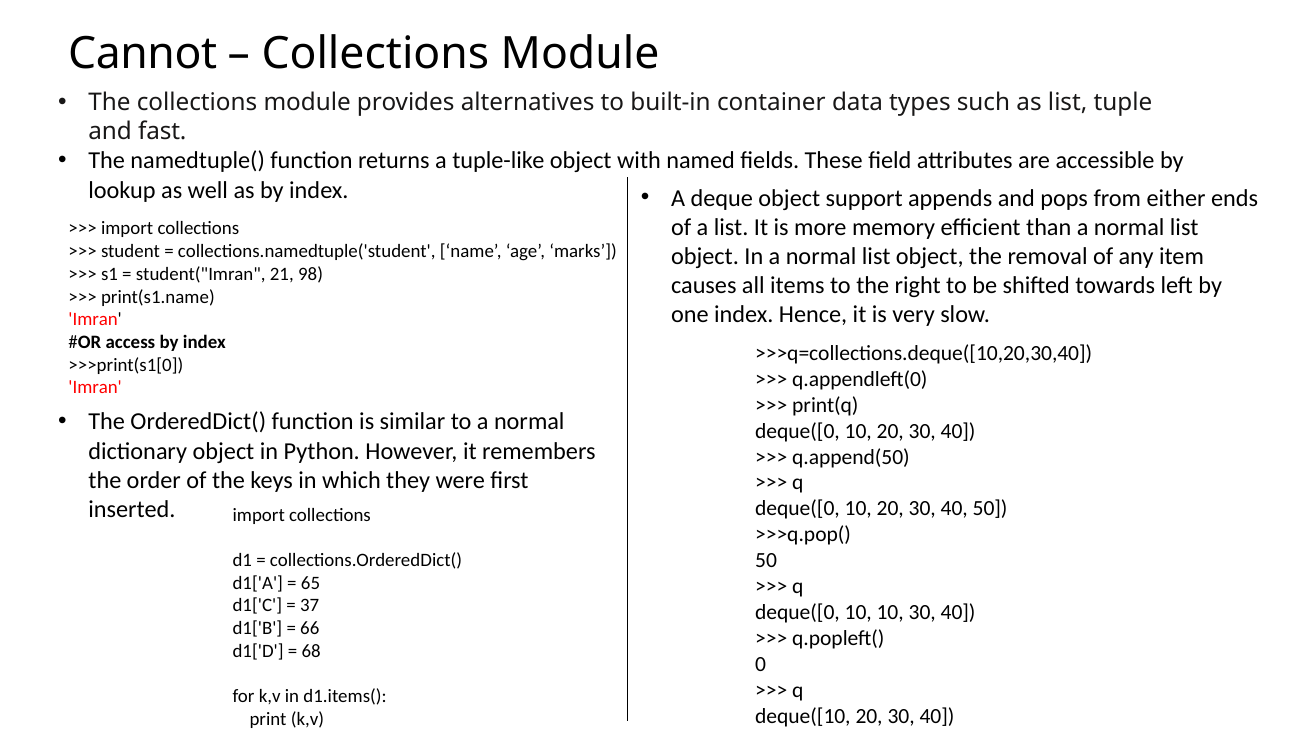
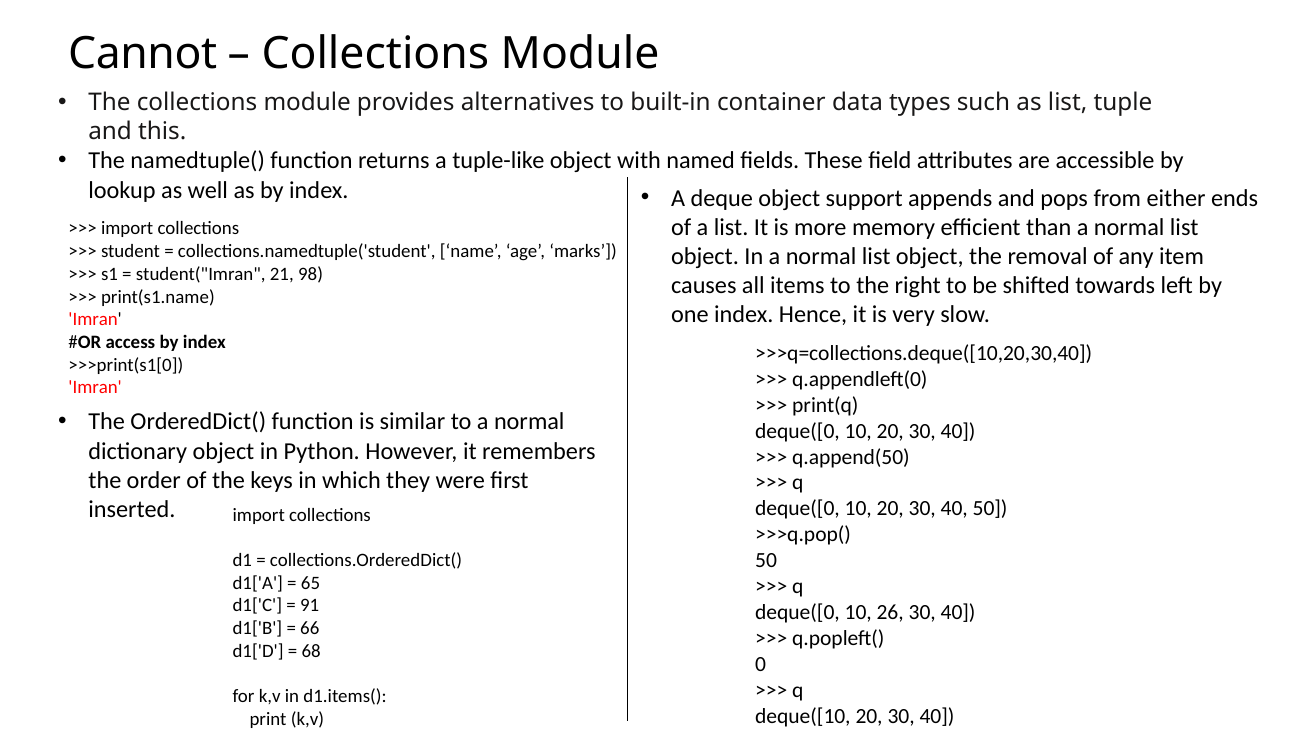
fast: fast -> this (162, 132)
37: 37 -> 91 (310, 605)
10 10: 10 -> 26 (890, 612)
